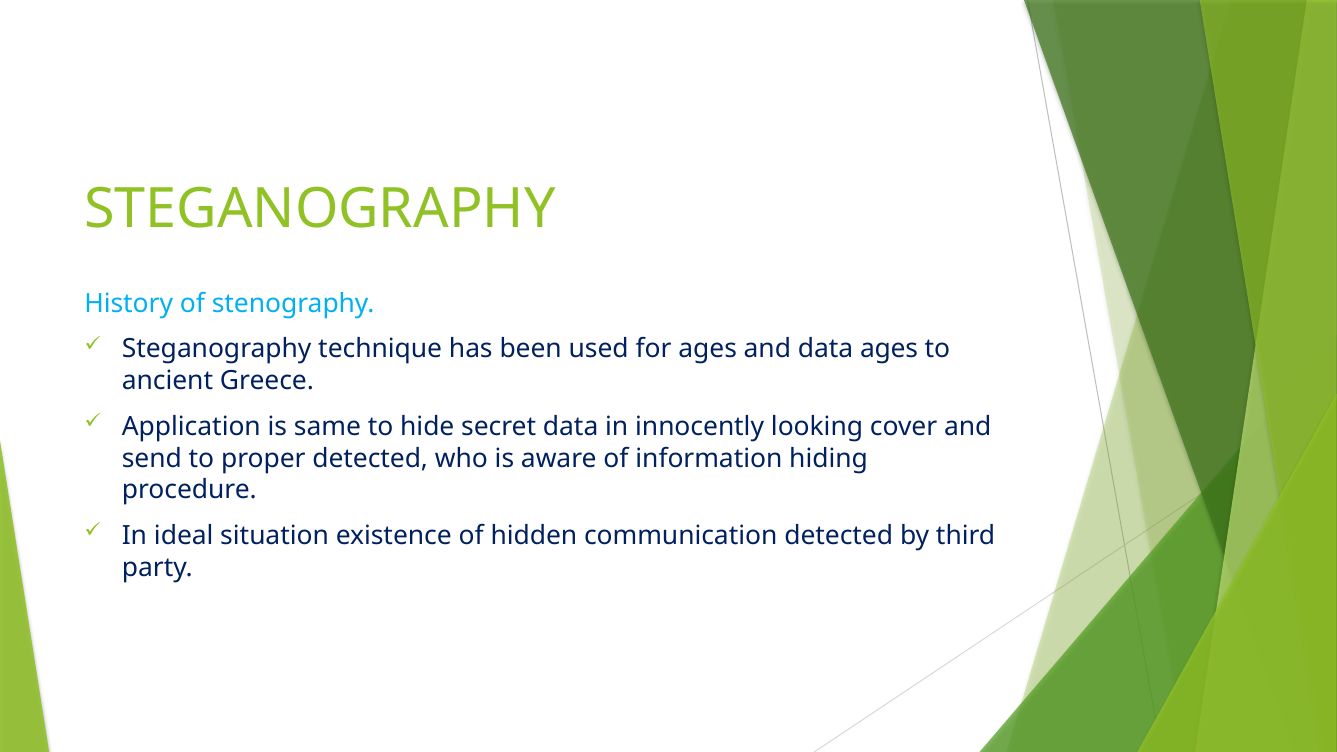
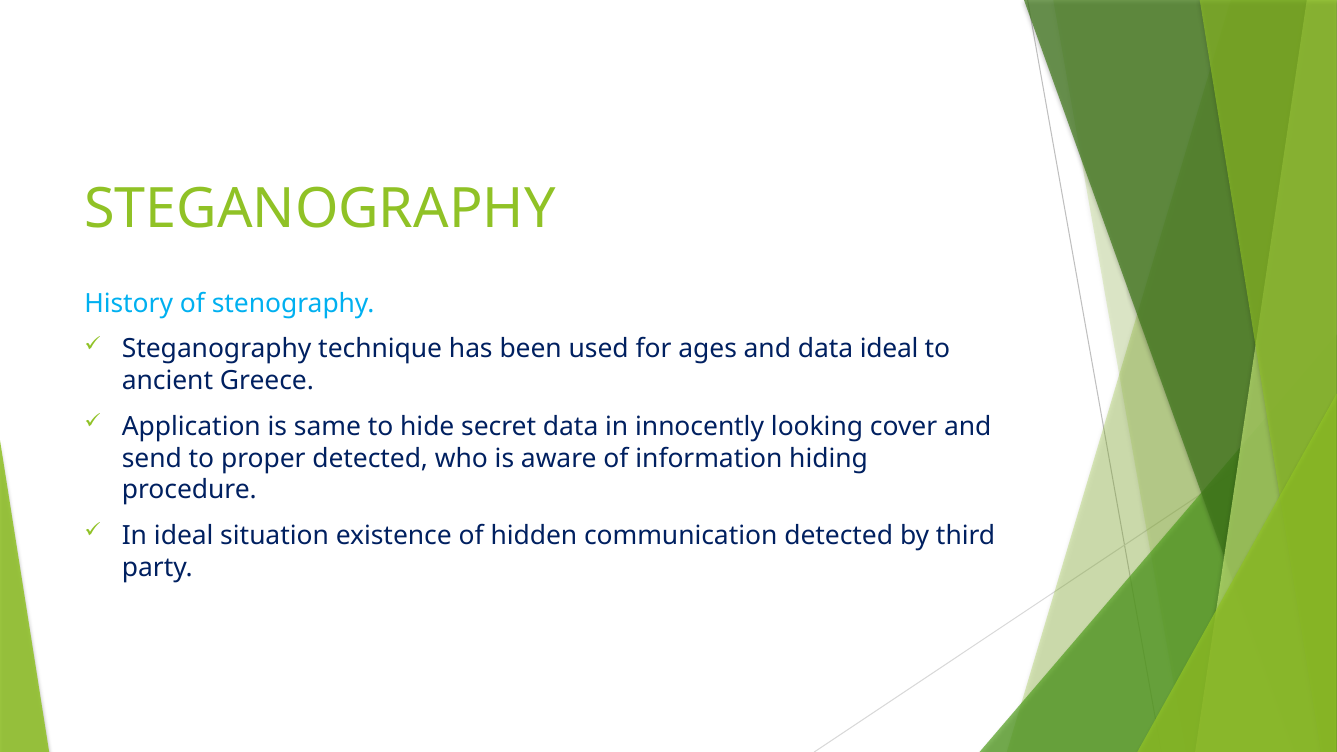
data ages: ages -> ideal (889, 349)
